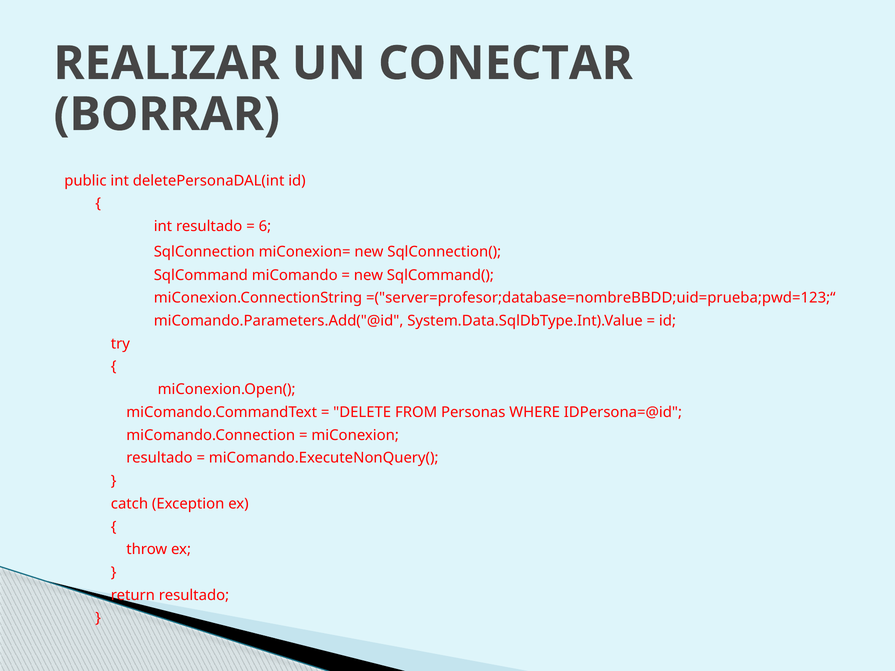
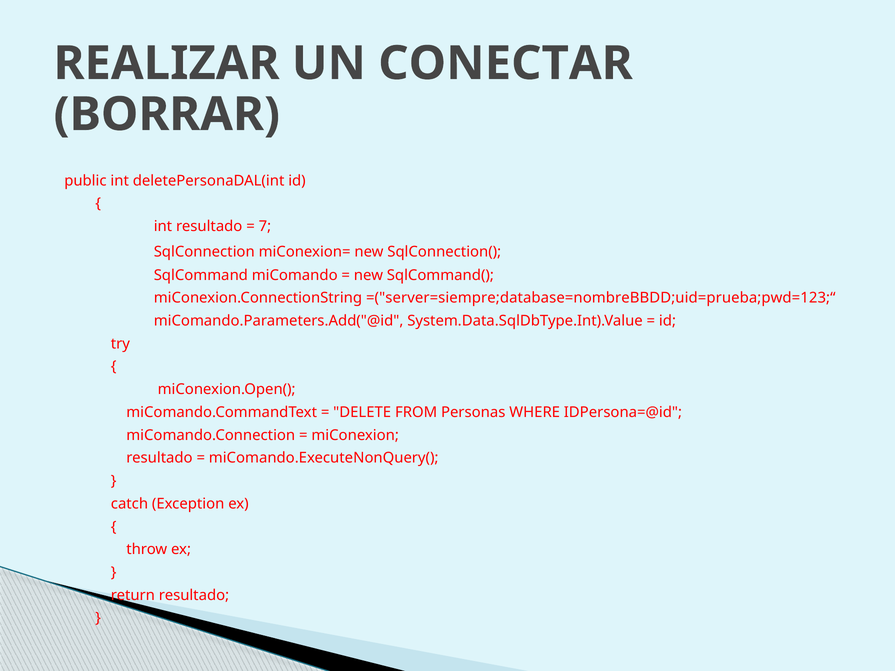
6: 6 -> 7 (265, 227)
=("server=profesor;database=nombreBBDD;uid=prueba;pwd=123;“: =("server=profesor;database=nombreBBDD;uid=prueba;pwd=123;“ -> =("server=siempre;database=nombreBBDD;uid=prueba;pwd=123;“ (601, 298)
